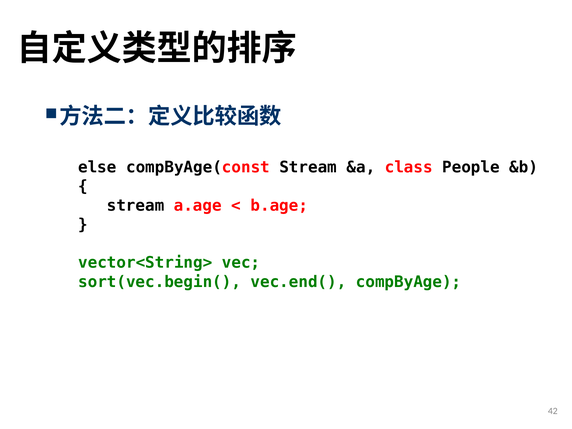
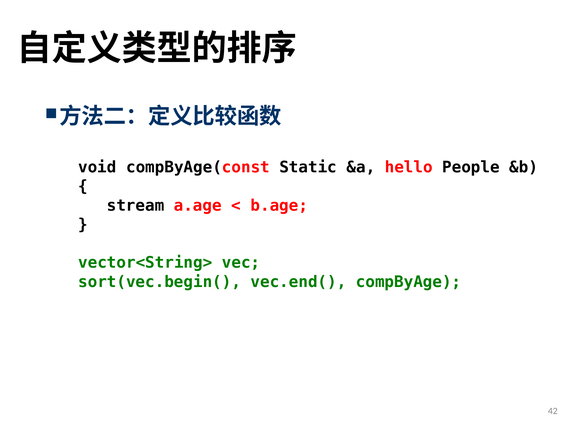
else: else -> void (97, 167)
compByAge(const Stream: Stream -> Static (308, 167)
class: class -> hello (409, 167)
